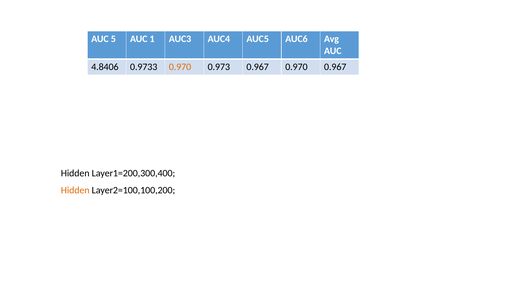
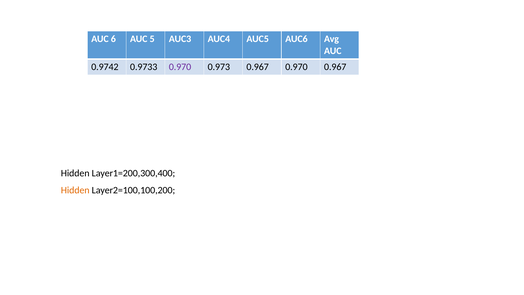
5: 5 -> 6 (113, 39)
1: 1 -> 5 (152, 39)
4.8406: 4.8406 -> 0.9742 (105, 67)
0.970 colour: orange -> purple (180, 67)
